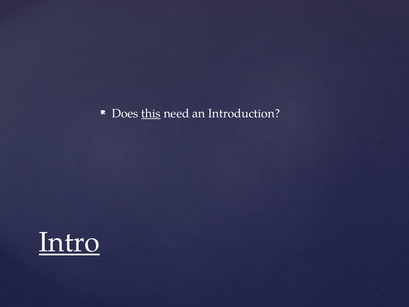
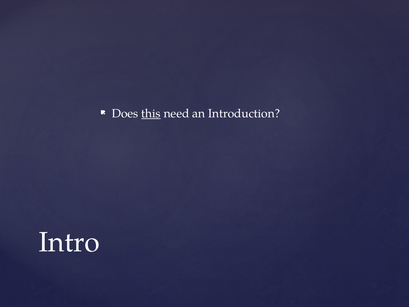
Intro underline: present -> none (69, 242)
